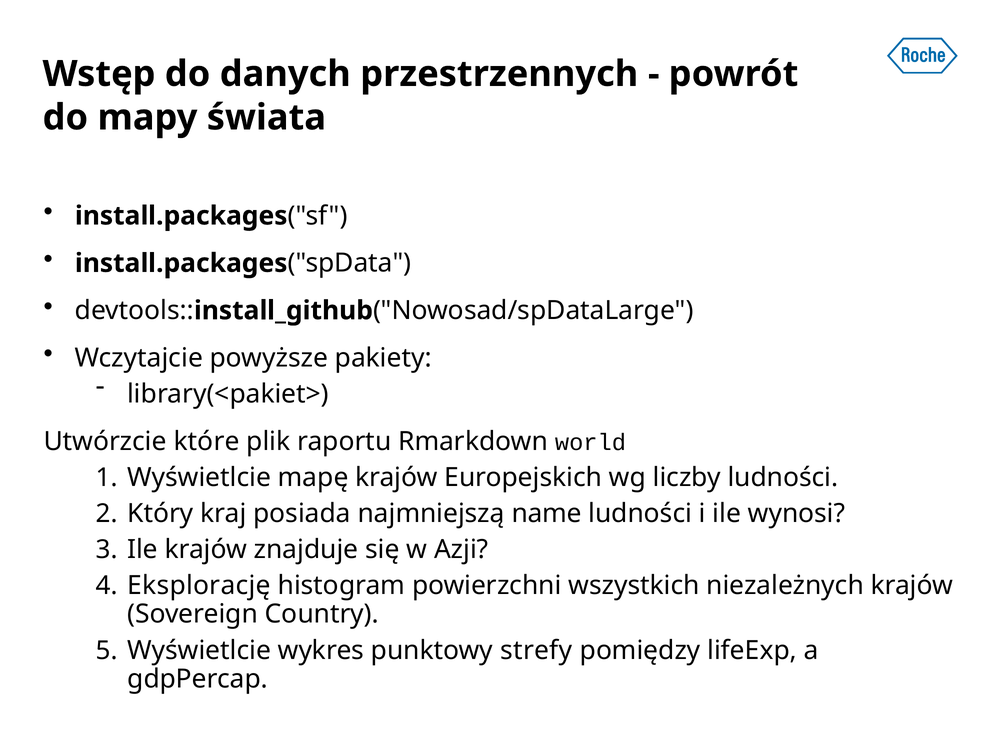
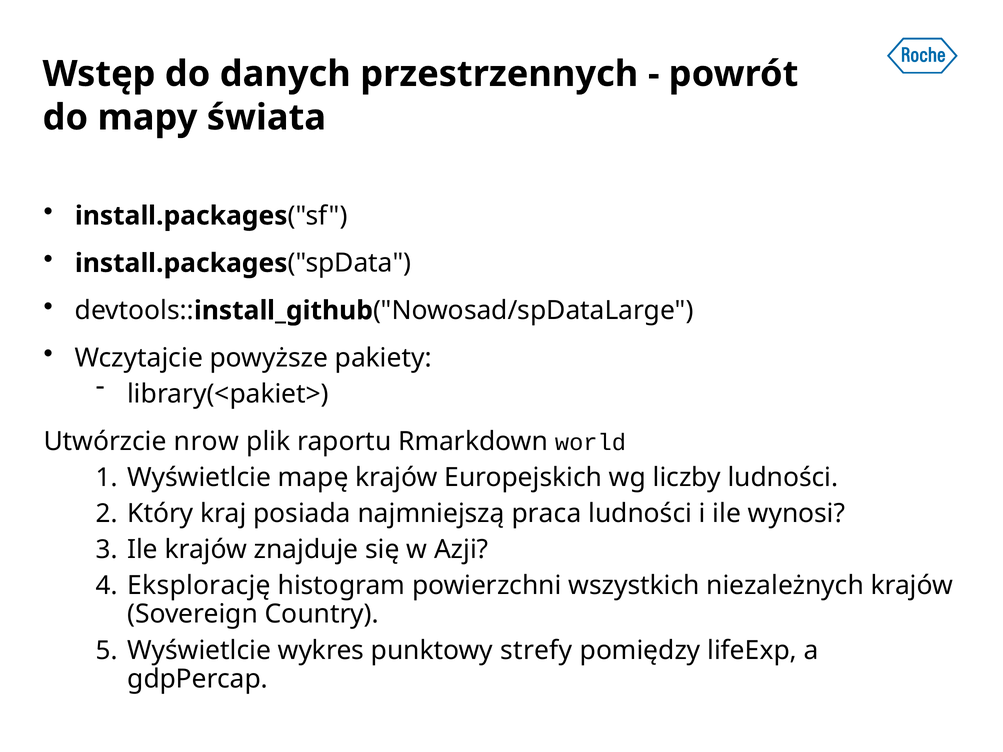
które: które -> nrow (206, 442)
name: name -> praca (546, 514)
